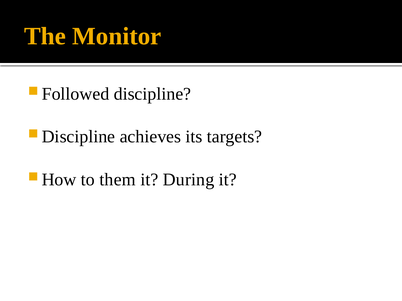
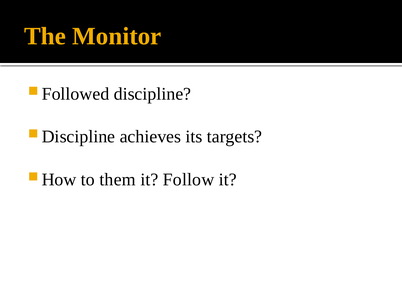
During: During -> Follow (189, 180)
